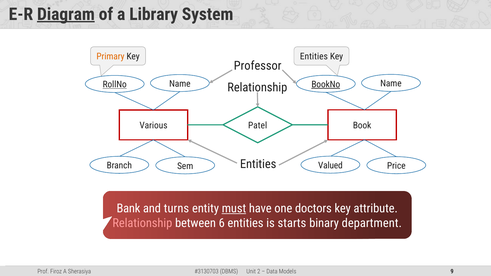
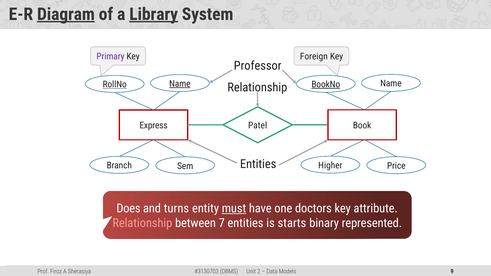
Library underline: none -> present (154, 14)
Primary colour: orange -> purple (110, 57)
Entities: Entities -> Foreign (314, 57)
Name underline: none -> present (180, 84)
Various: Various -> Express (154, 126)
Valued: Valued -> Higher (330, 165)
Bank: Bank -> Does (128, 209)
6: 6 -> 7 (222, 223)
department: department -> represented (372, 223)
